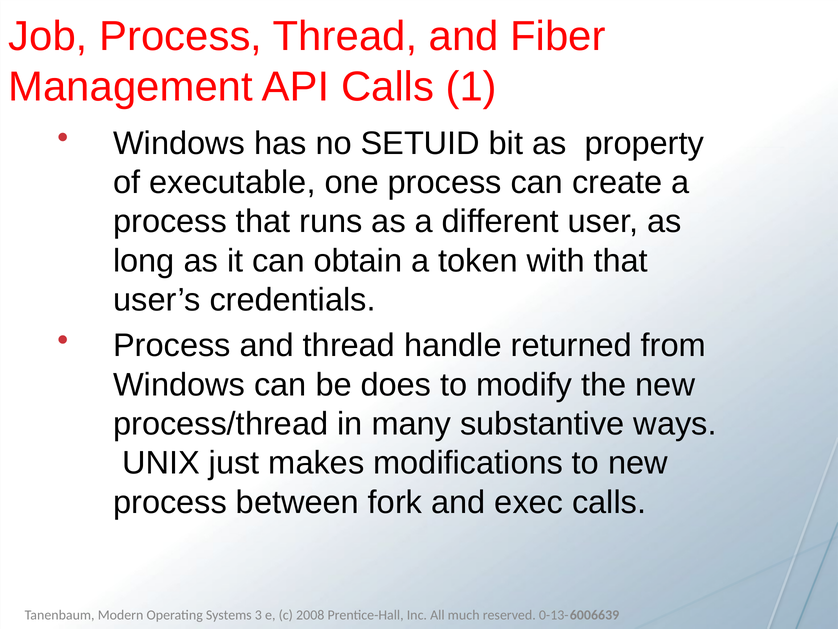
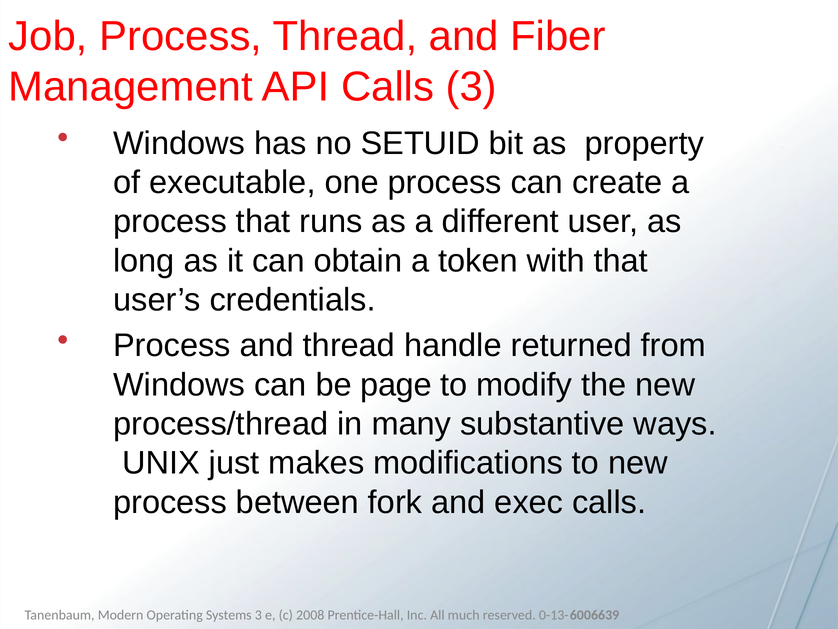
Calls 1: 1 -> 3 (471, 87)
does: does -> page (396, 384)
